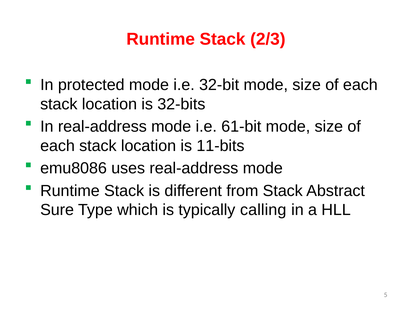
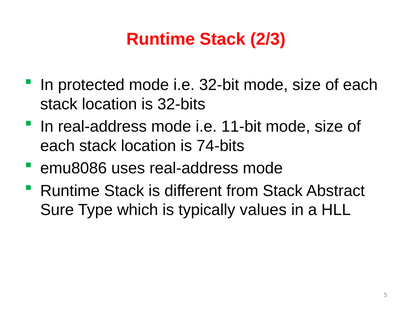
61-bit: 61-bit -> 11-bit (241, 127)
11-bits: 11-bits -> 74-bits (220, 146)
calling: calling -> values (263, 210)
